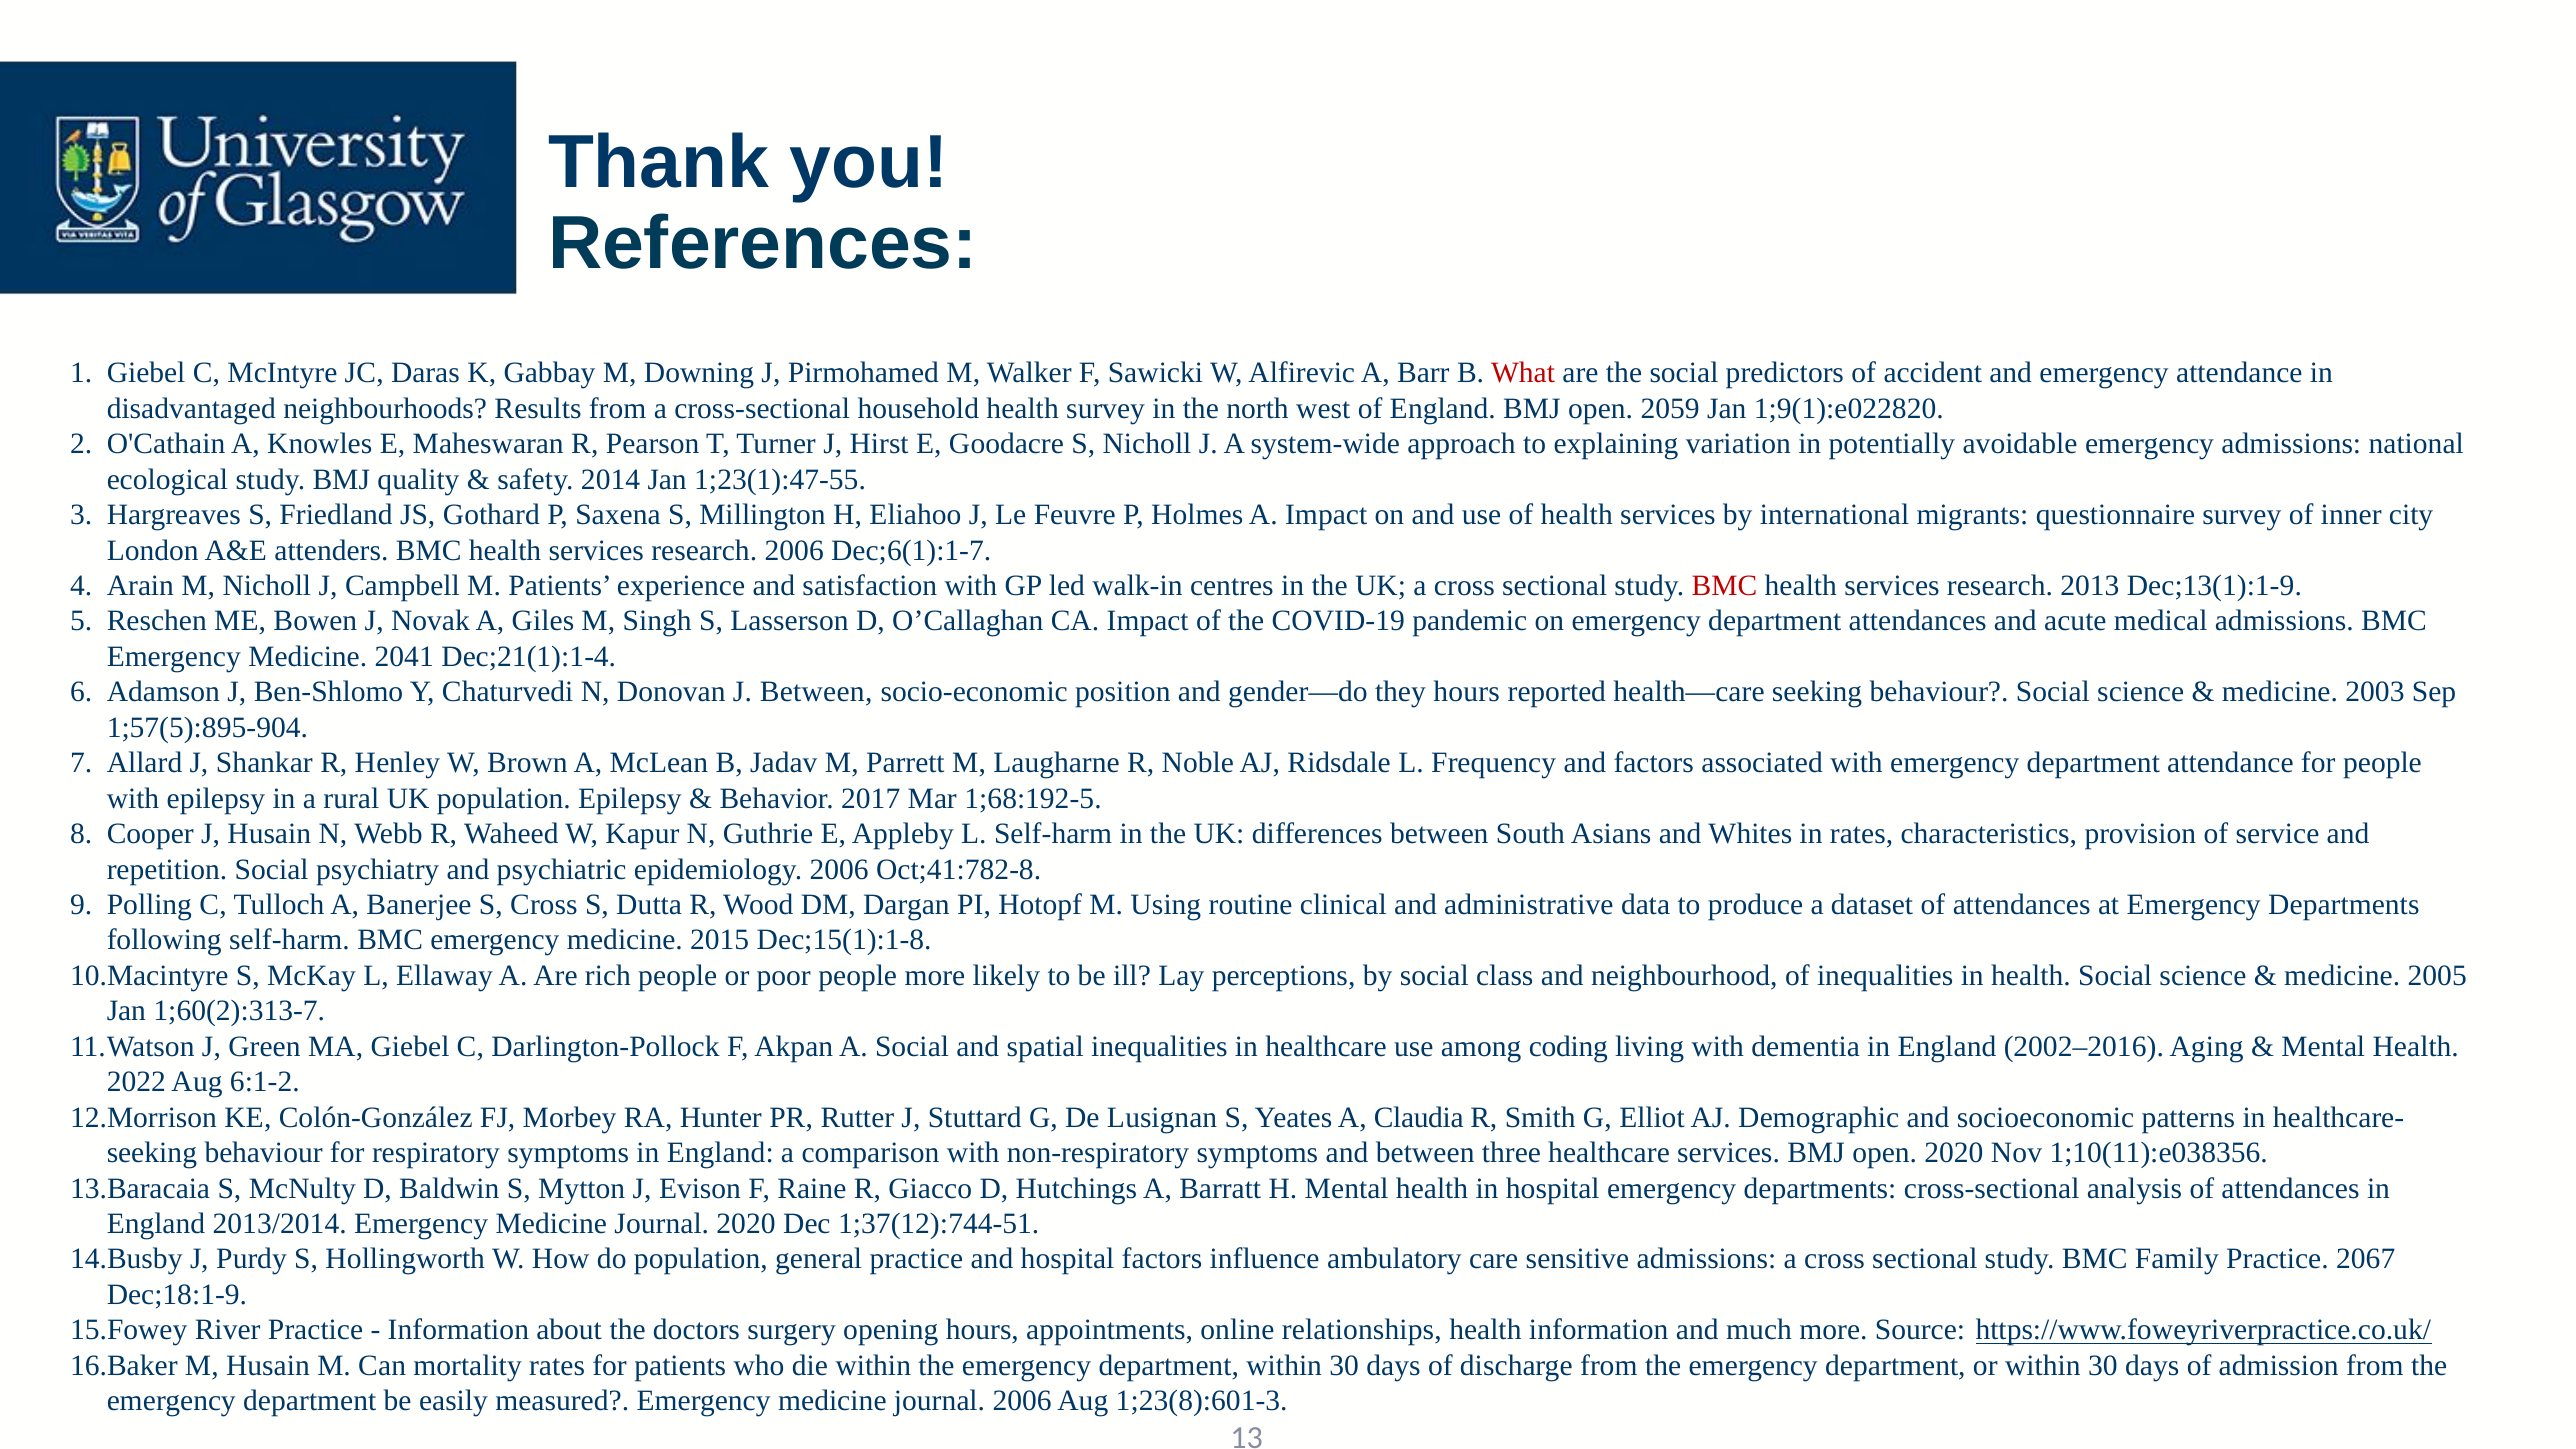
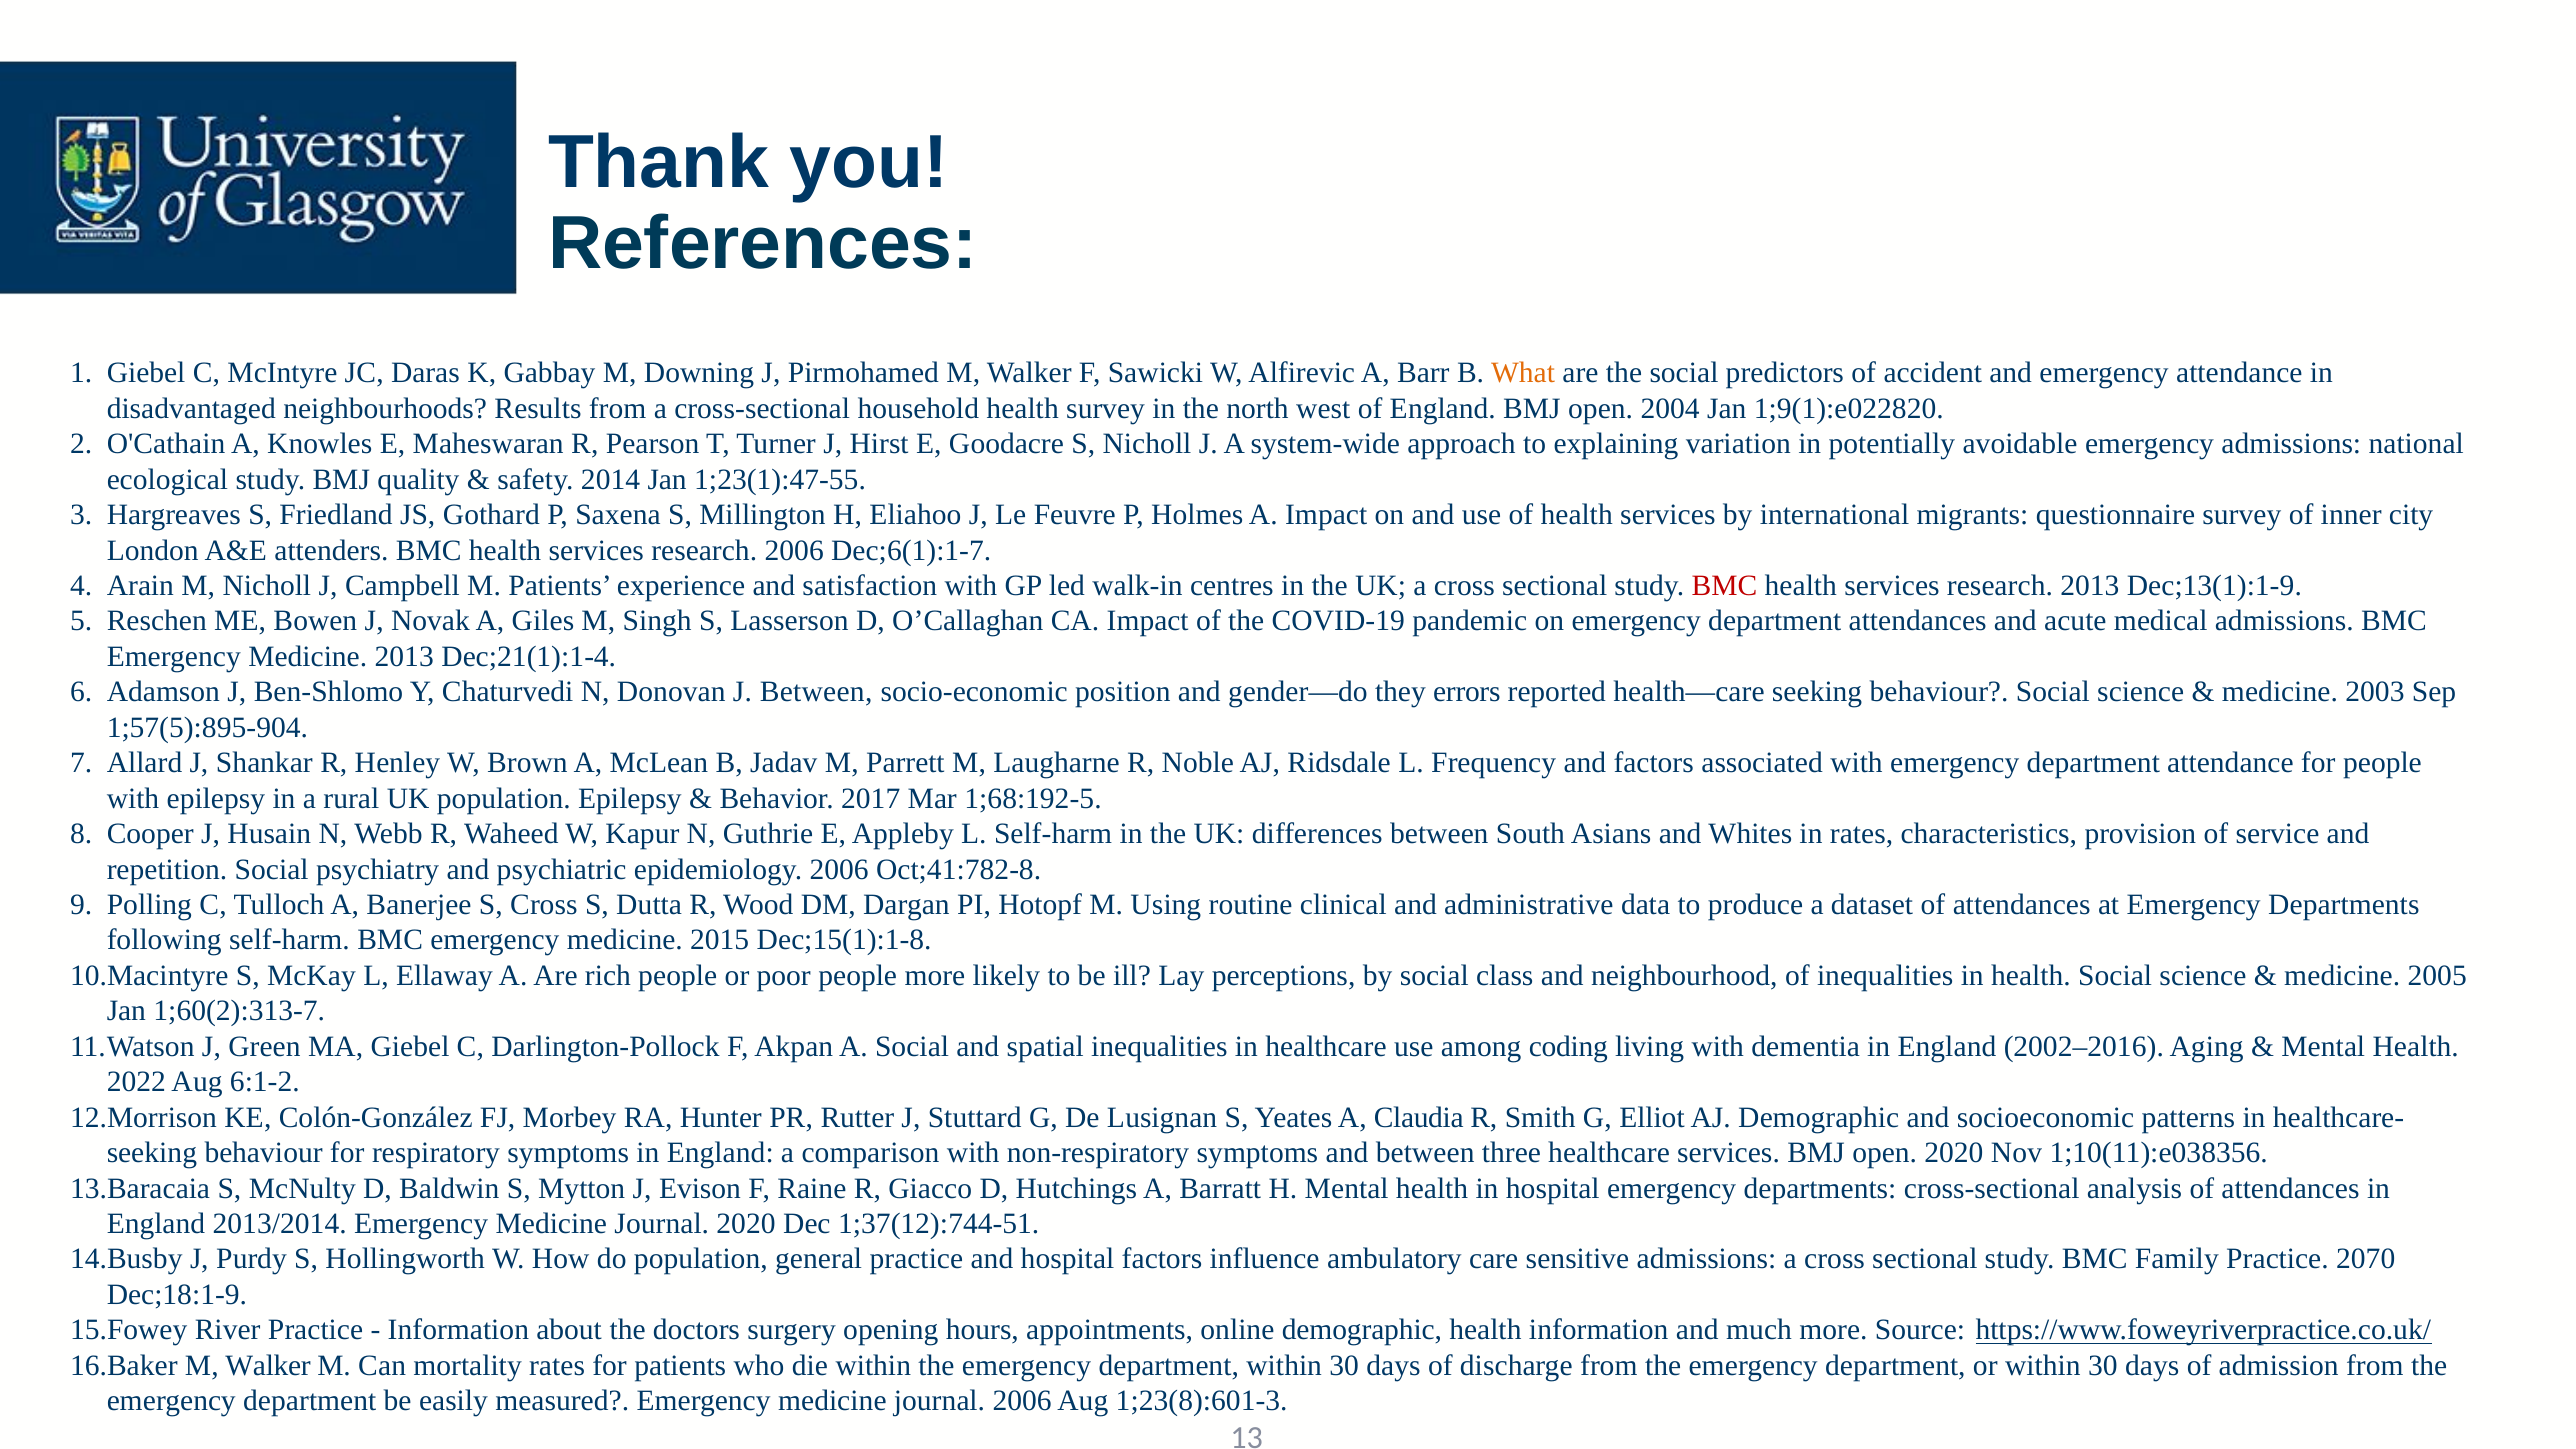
What colour: red -> orange (1523, 373)
2059: 2059 -> 2004 (1670, 409)
Medicine 2041: 2041 -> 2013 (404, 657)
they hours: hours -> errors (1467, 692)
2067: 2067 -> 2070 (2366, 1259)
online relationships: relationships -> demographic (1362, 1330)
Husain: Husain -> Walker (268, 1366)
